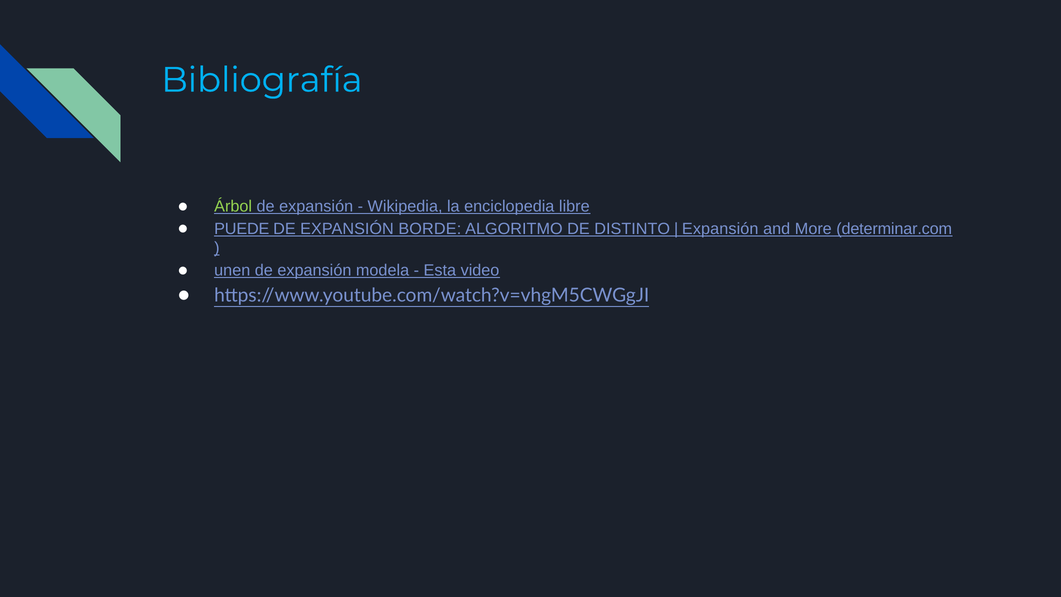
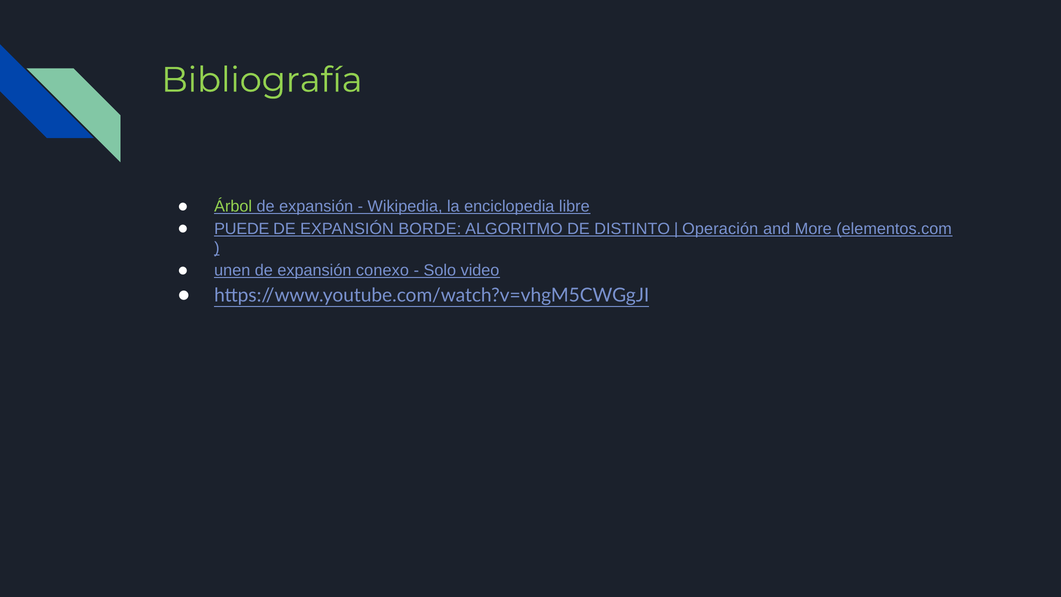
Bibliografía colour: light blue -> light green (262, 80)
Expansión: Expansión -> Operación (720, 229)
determinar.com: determinar.com -> elementos.com (894, 229)
modela: modela -> conexo (382, 270)
Esta: Esta -> Solo (440, 270)
